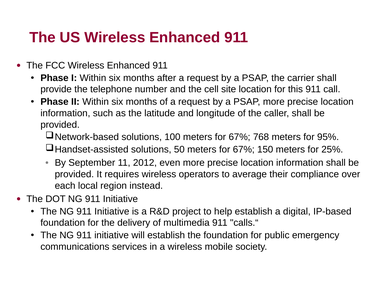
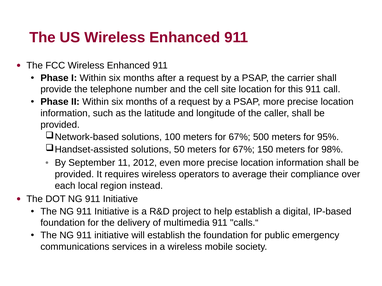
768: 768 -> 500 (261, 137)
25%: 25% -> 98% (332, 150)
